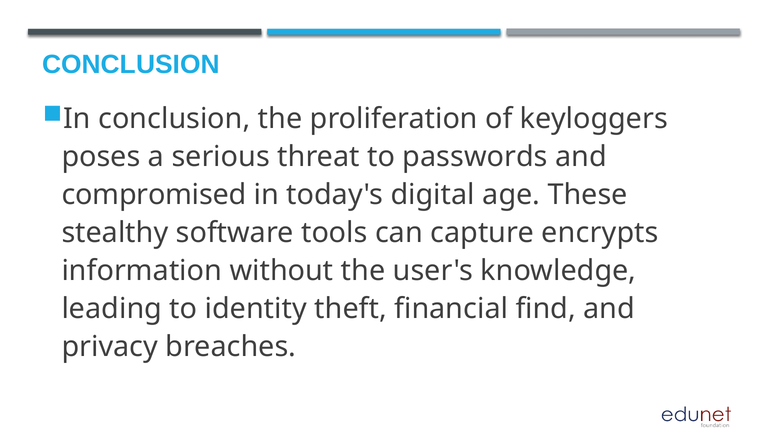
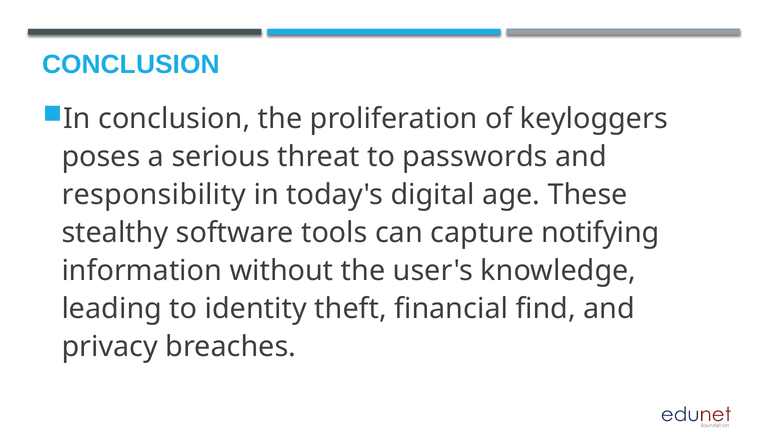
compromised: compromised -> responsibility (154, 195)
encrypts: encrypts -> notifying (600, 233)
